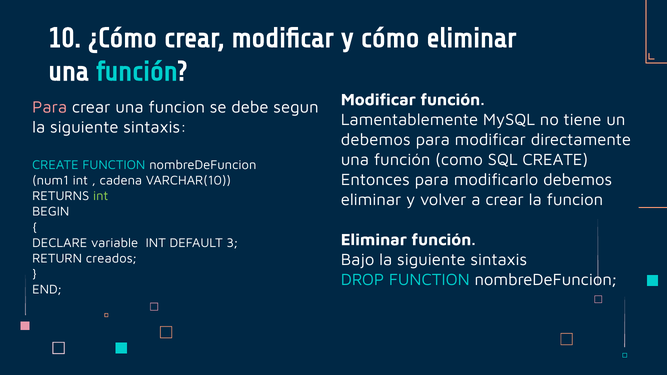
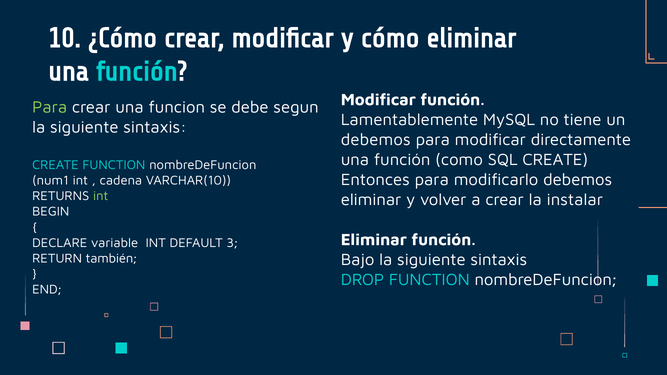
Para colour: pink -> light green (50, 108)
la funcion: funcion -> instalar (575, 200)
creados: creados -> también (111, 259)
